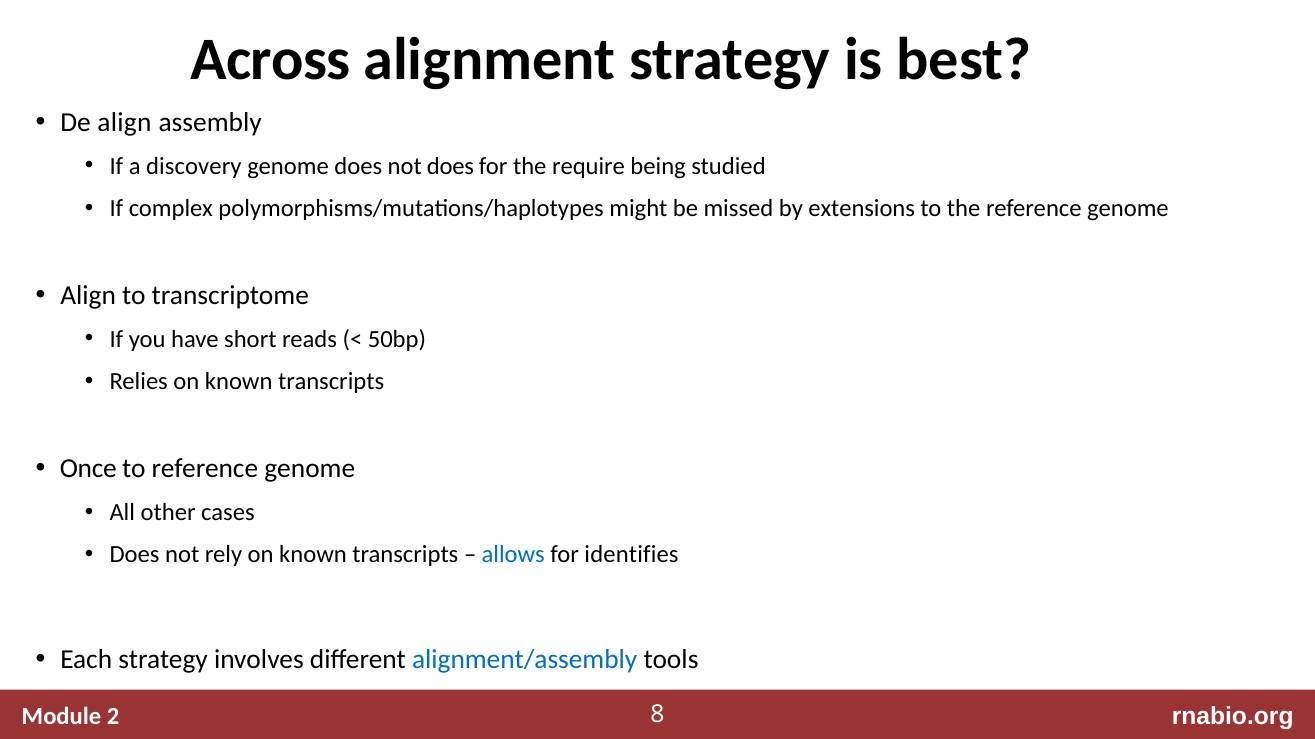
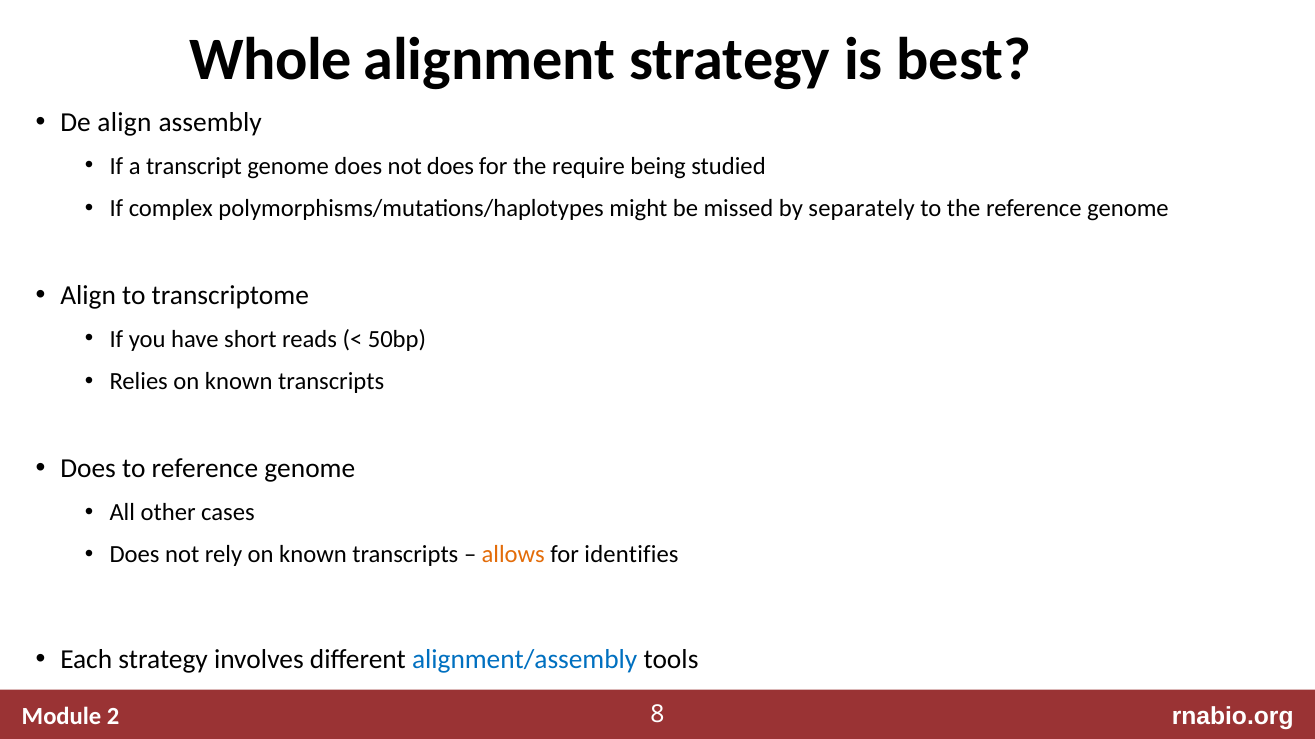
Across: Across -> Whole (271, 59)
discovery: discovery -> transcript (194, 166)
extensions: extensions -> separately (862, 209)
Once: Once -> Does (88, 469)
allows colour: blue -> orange (513, 555)
